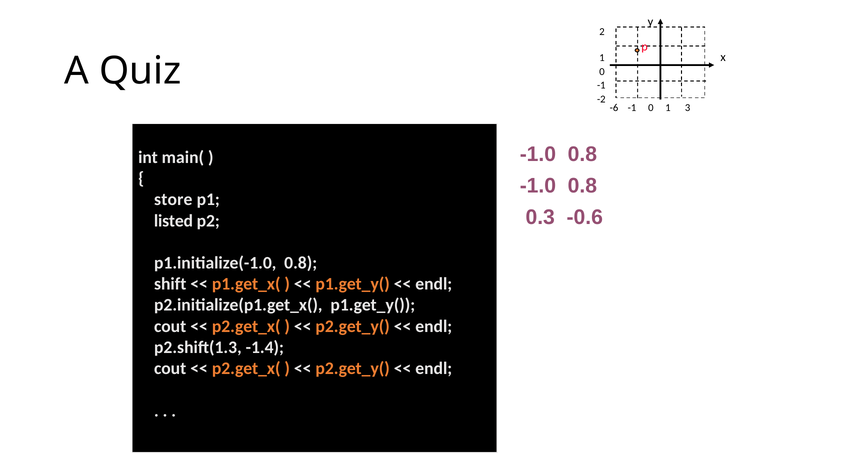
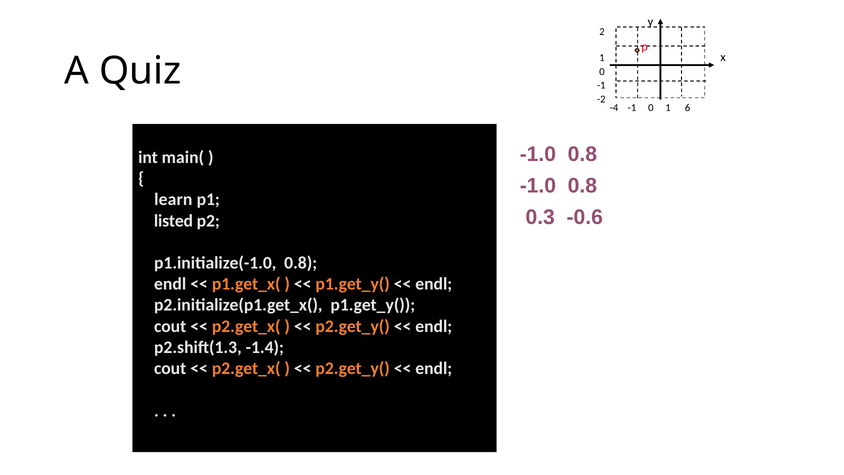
-6: -6 -> -4 (614, 108)
3: 3 -> 6 (688, 108)
store: store -> learn (173, 199)
shift: shift -> endl (170, 284)
